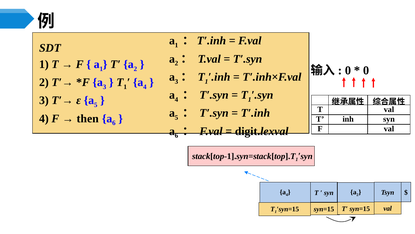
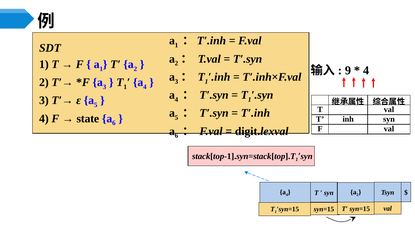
0: 0 -> 9 (348, 70)
0: 0 -> 4 (366, 70)
then: then -> state (88, 118)
